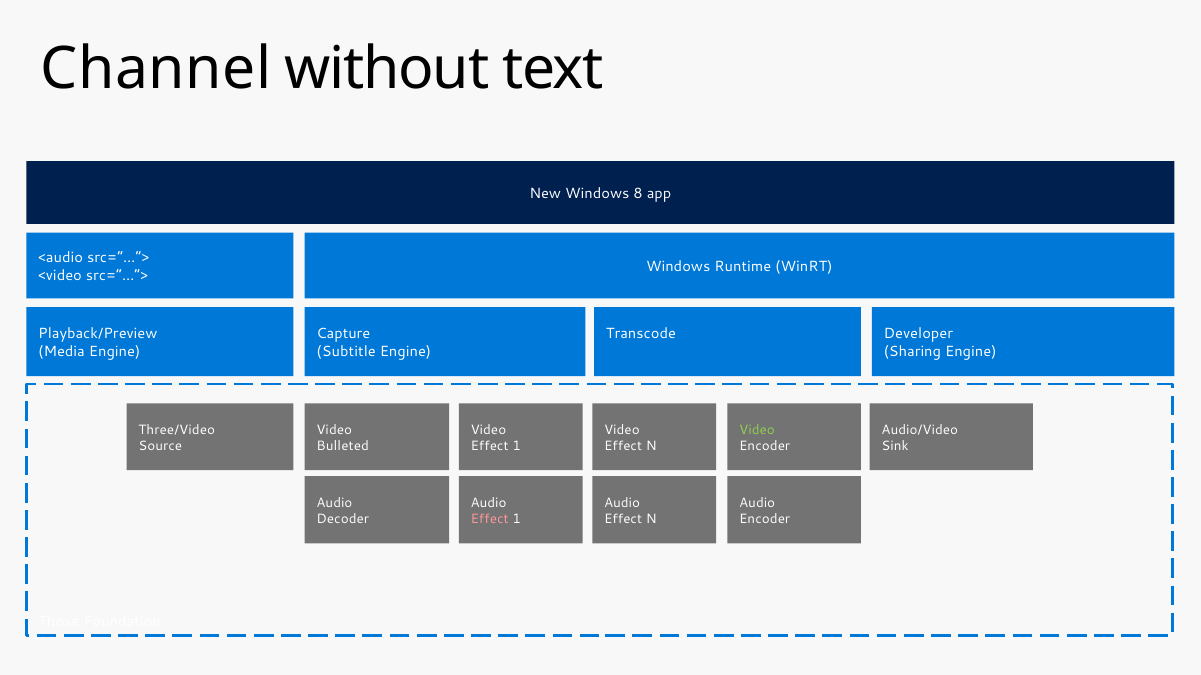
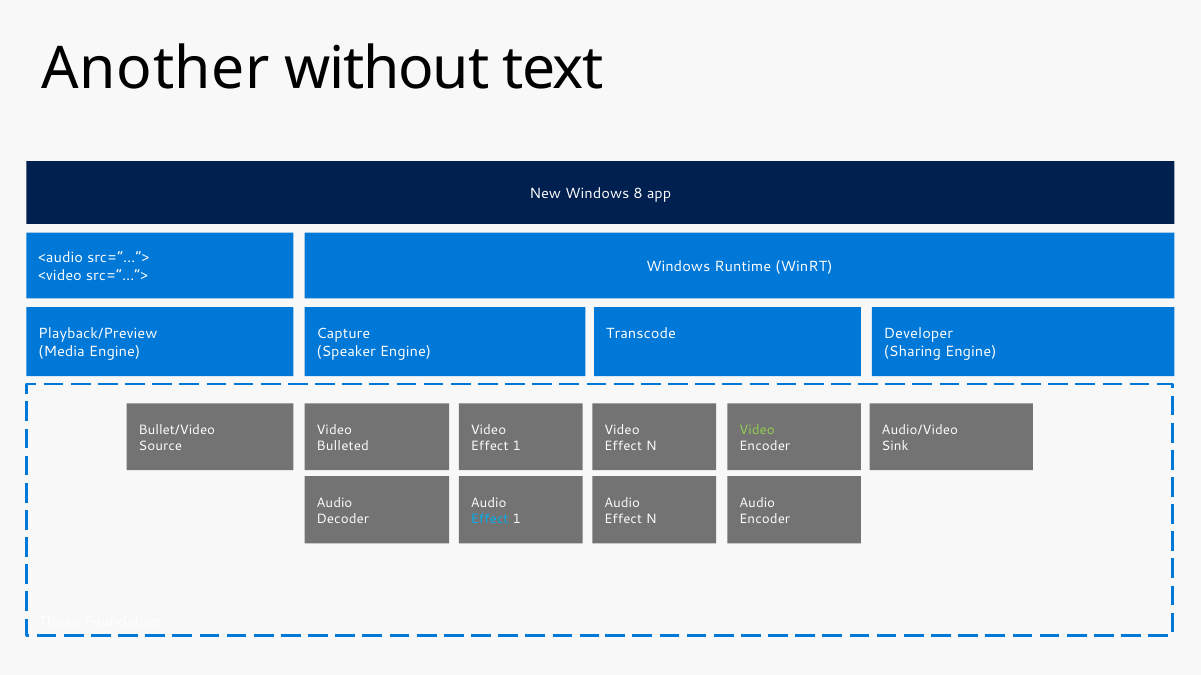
Channel: Channel -> Another (156, 69)
Subtitle: Subtitle -> Speaker (346, 352)
Three/Video: Three/Video -> Bullet/Video (177, 430)
Effect colour: pink -> light blue (490, 519)
